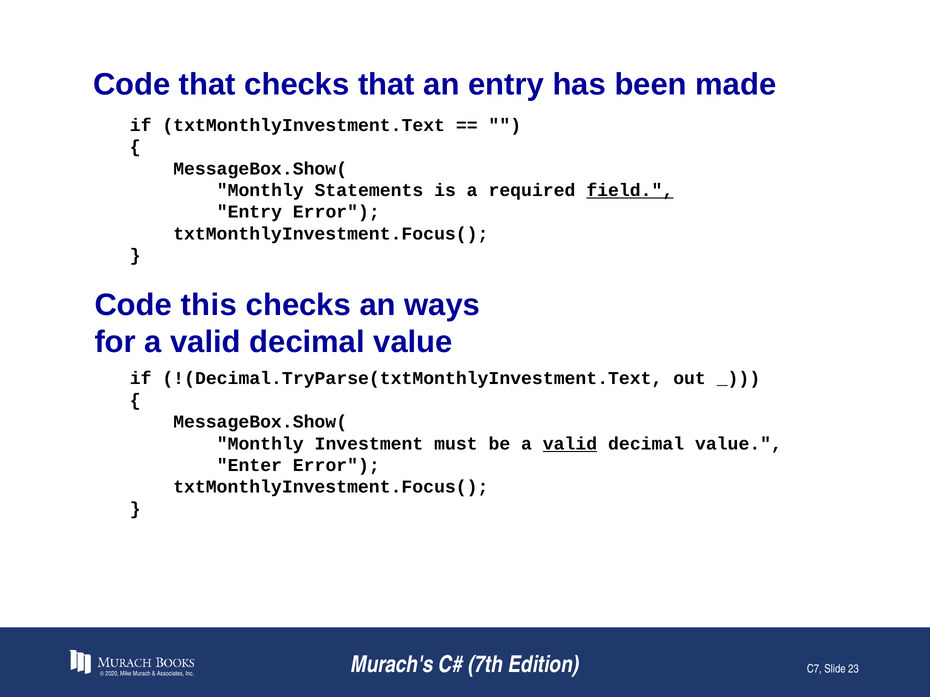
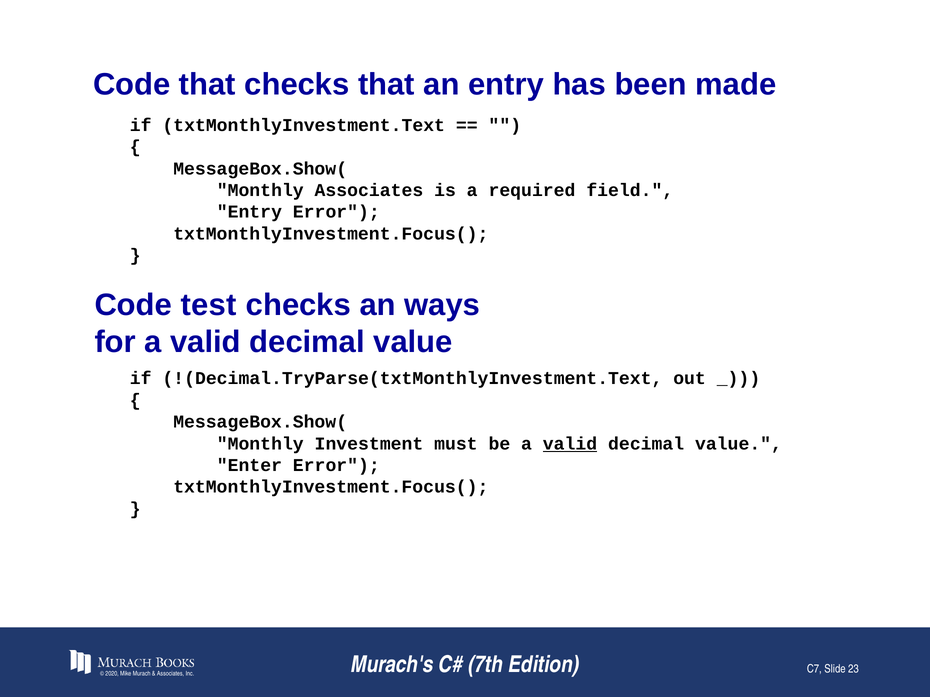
Monthly Statements: Statements -> Associates (369, 190)
field underline: present -> none (630, 190)
this: this -> test (209, 305)
